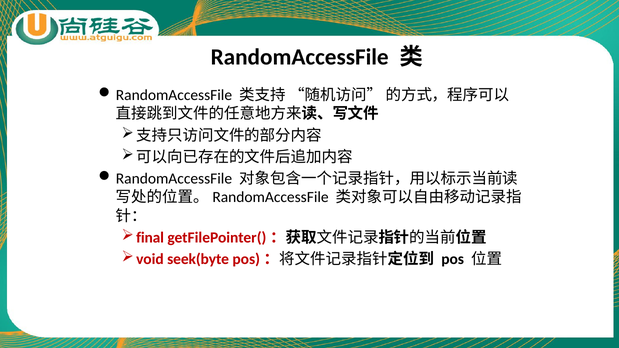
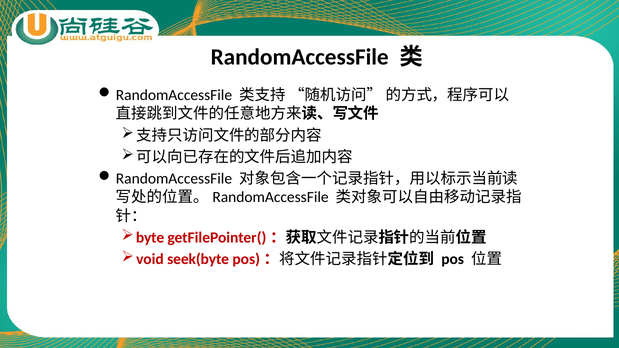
final: final -> byte (150, 238)
